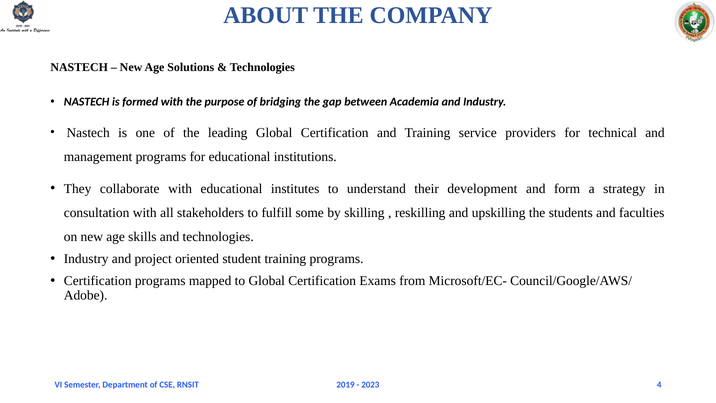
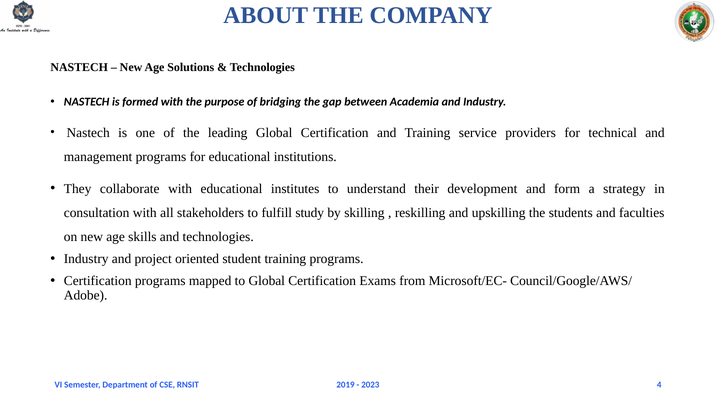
some: some -> study (310, 213)
